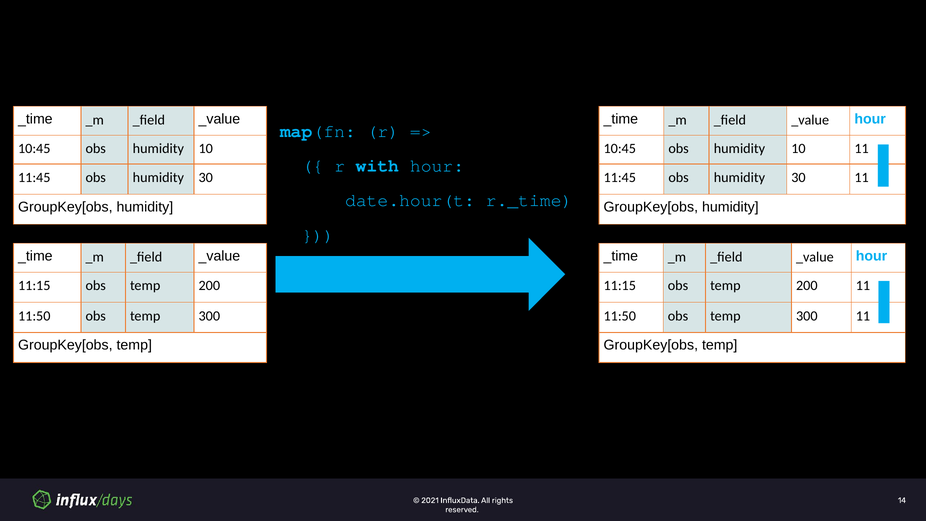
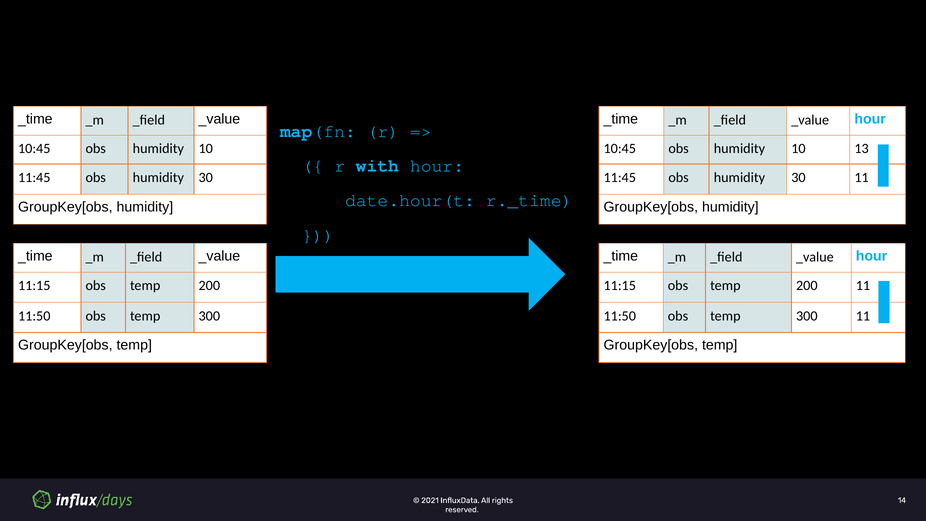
10 11: 11 -> 13 (862, 149)
